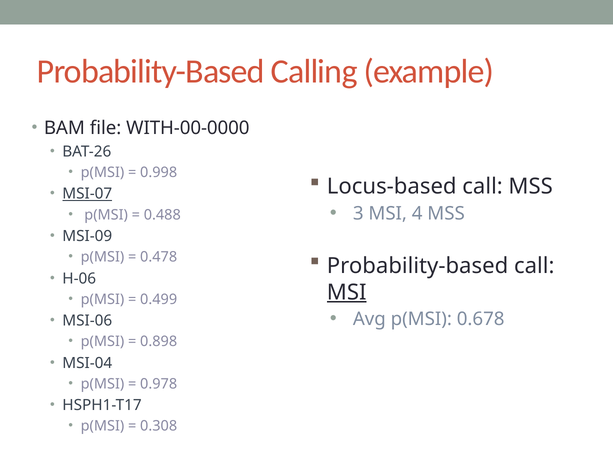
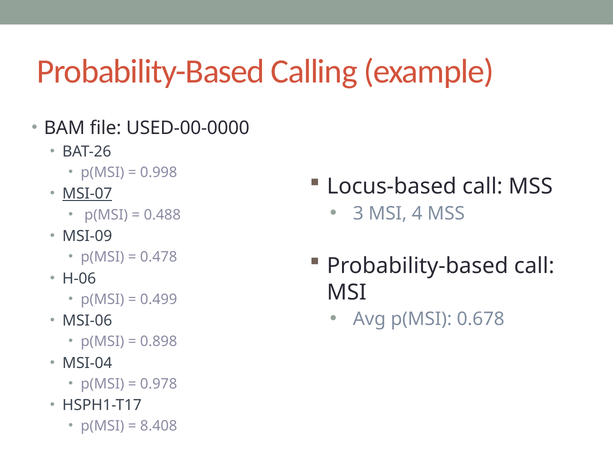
WITH-00-0000: WITH-00-0000 -> USED-00-0000 (188, 128)
MSI underline: present -> none (347, 292)
0.308: 0.308 -> 8.408 (159, 426)
